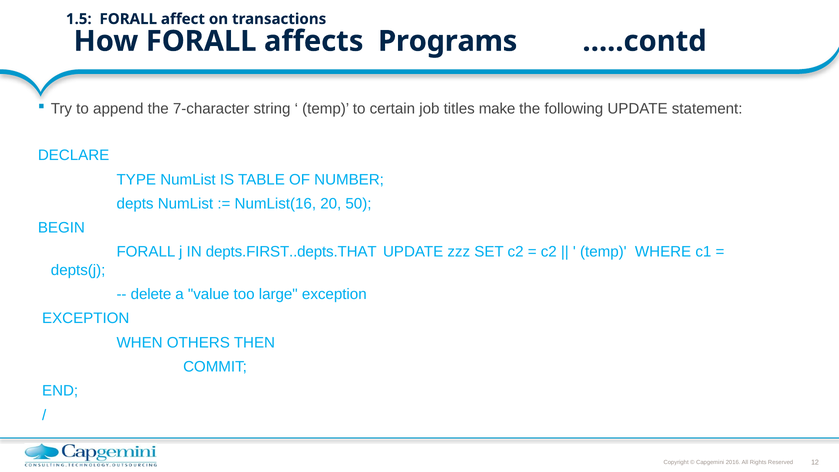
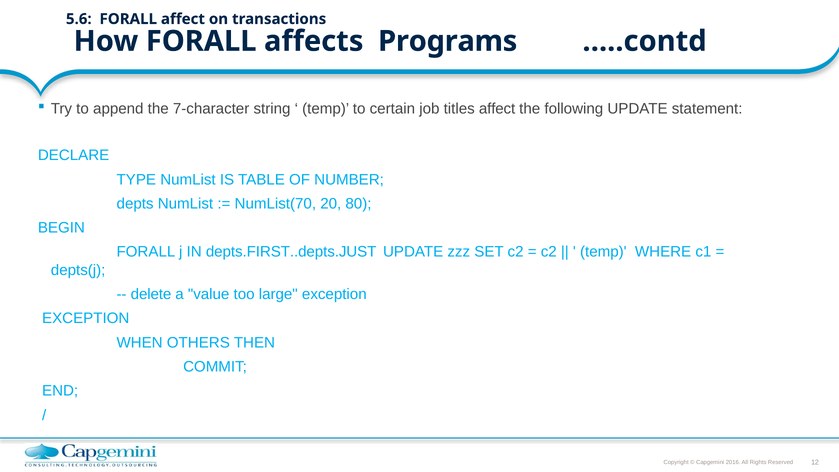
1.5: 1.5 -> 5.6 (79, 19)
titles make: make -> affect (497, 109)
NumList(16: NumList(16 -> NumList(70 (275, 204)
50: 50 -> 80 (358, 204)
depts.FIRST..depts.THAT: depts.FIRST..depts.THAT -> depts.FIRST..depts.JUST (291, 252)
